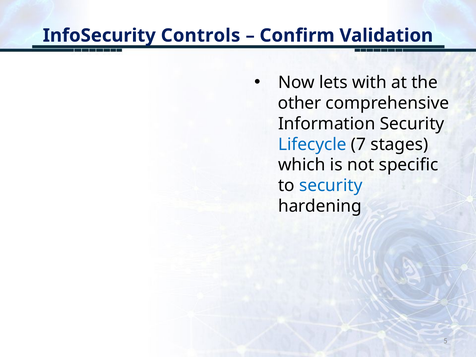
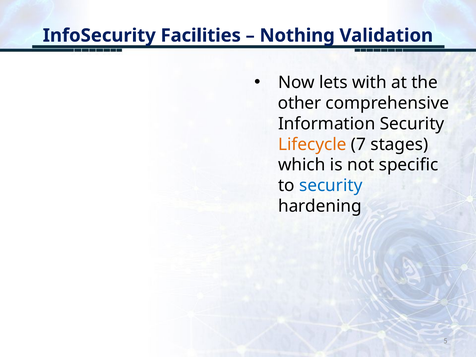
Controls: Controls -> Facilities (201, 35)
Confirm: Confirm -> Nothing (297, 35)
Lifecycle colour: blue -> orange (312, 144)
